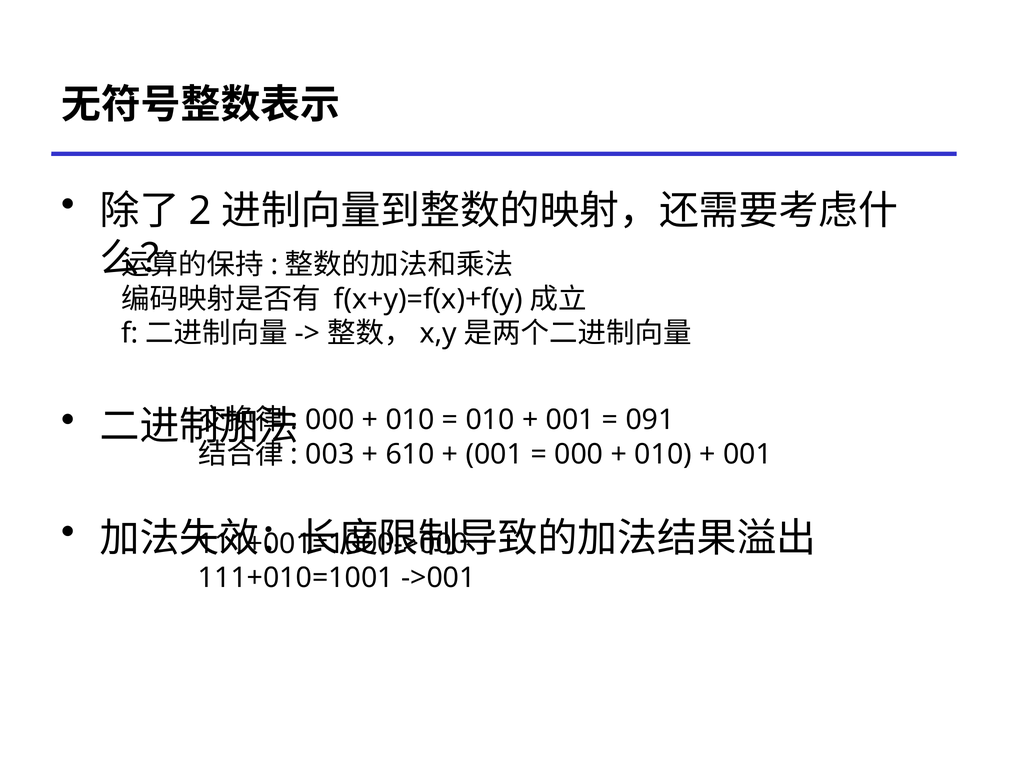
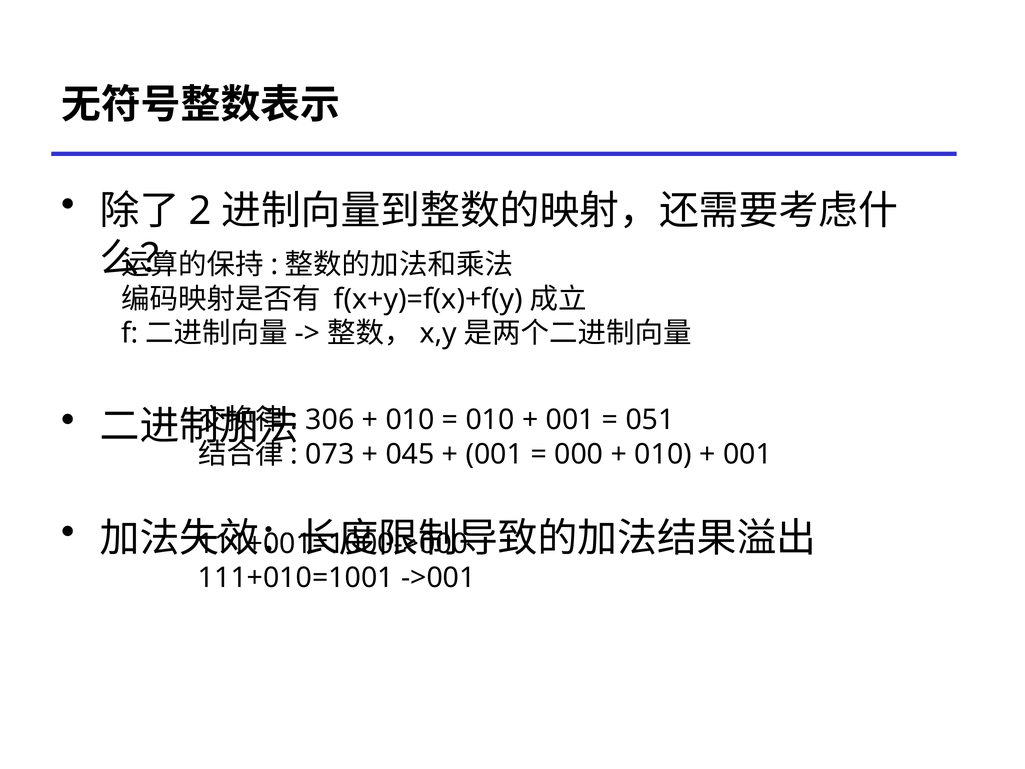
000: 000 -> 306 (330, 420)
091: 091 -> 051 (650, 420)
003: 003 -> 073 (330, 454)
610: 610 -> 045 (410, 454)
